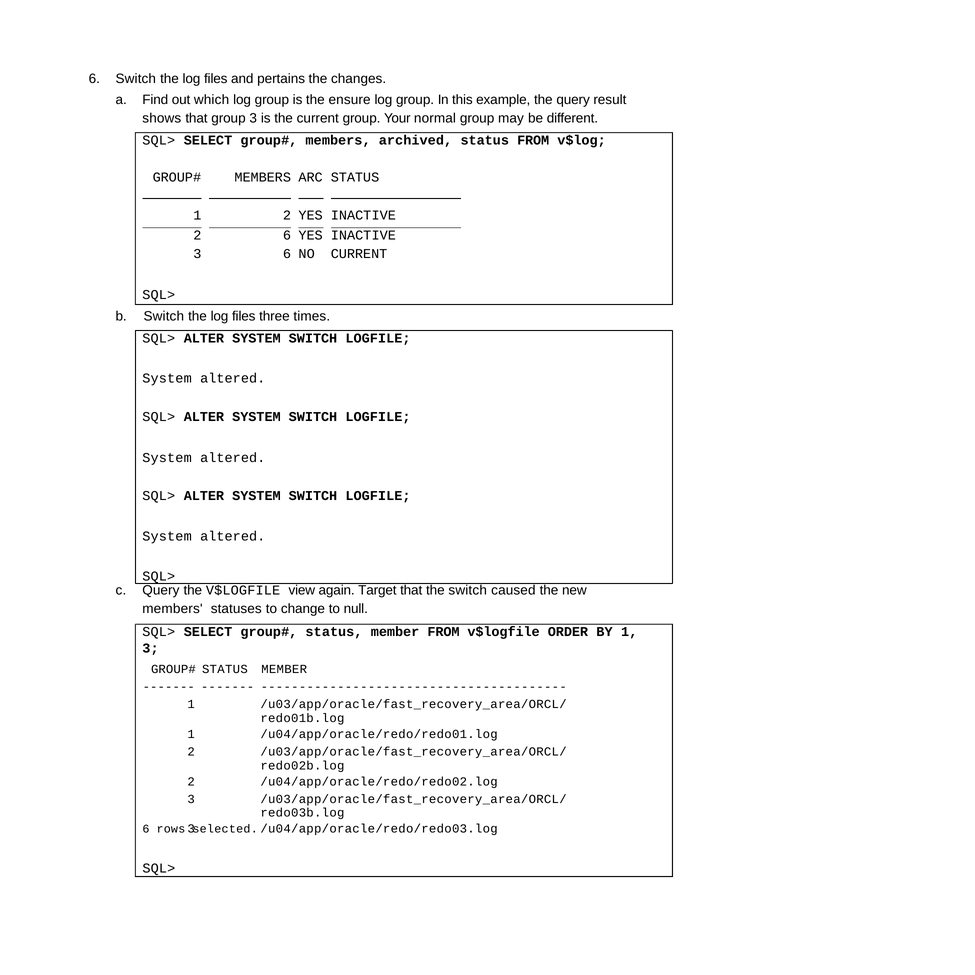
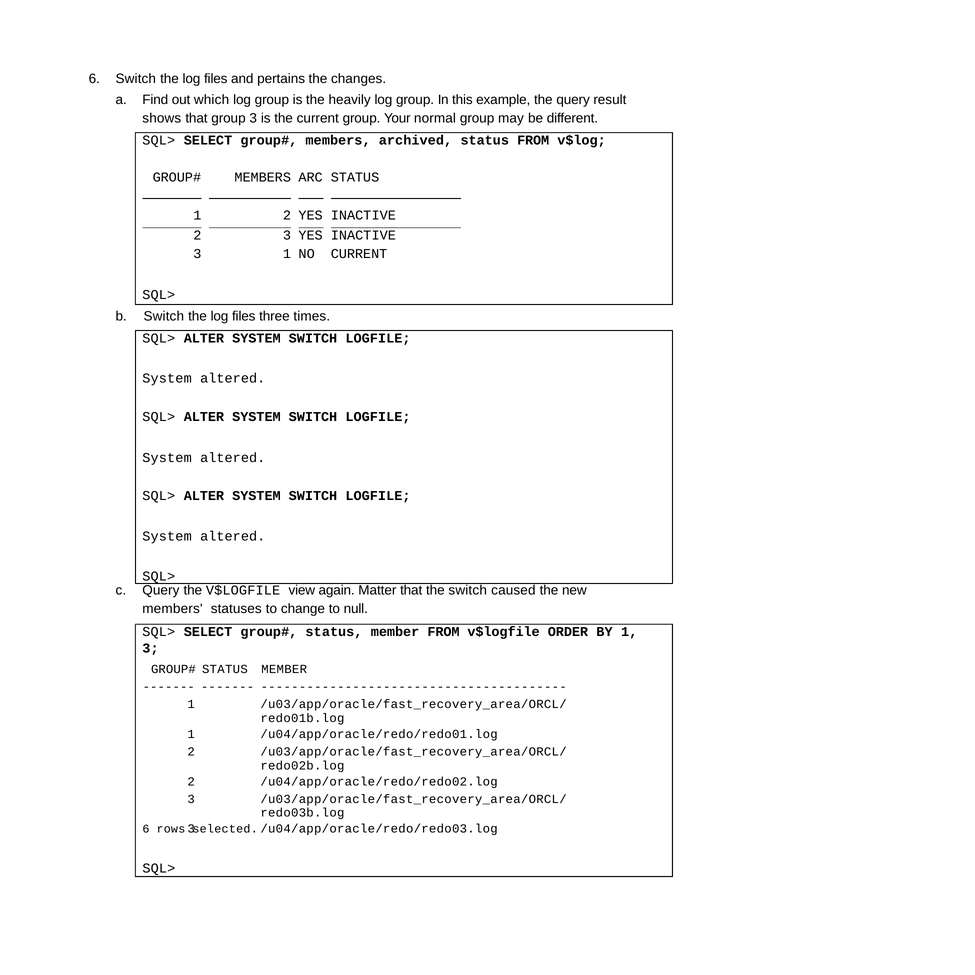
ensure: ensure -> heavily (350, 100)
2 6: 6 -> 3 (287, 235)
3 6: 6 -> 1 (287, 254)
Target: Target -> Matter (377, 591)
